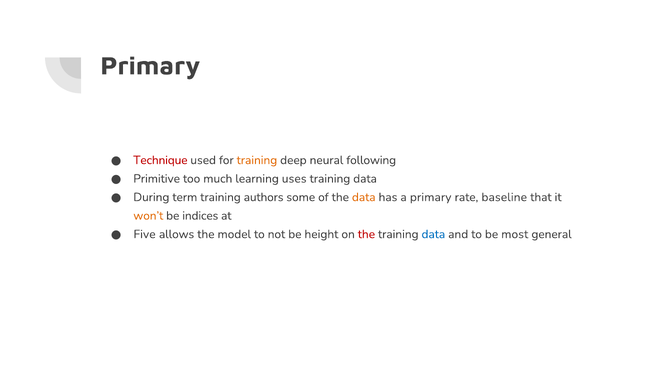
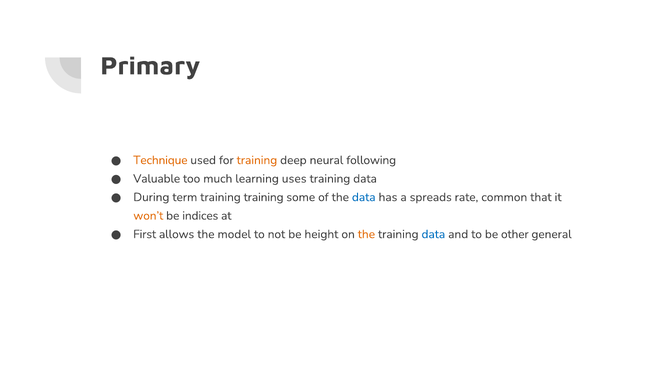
Technique colour: red -> orange (160, 160)
Primitive: Primitive -> Valuable (157, 179)
training authors: authors -> training (264, 197)
data colour: orange -> blue (364, 197)
a primary: primary -> spreads (431, 197)
baseline: baseline -> common (504, 197)
Five: Five -> First (145, 234)
the colour: red -> orange (366, 234)
most: most -> other (515, 234)
